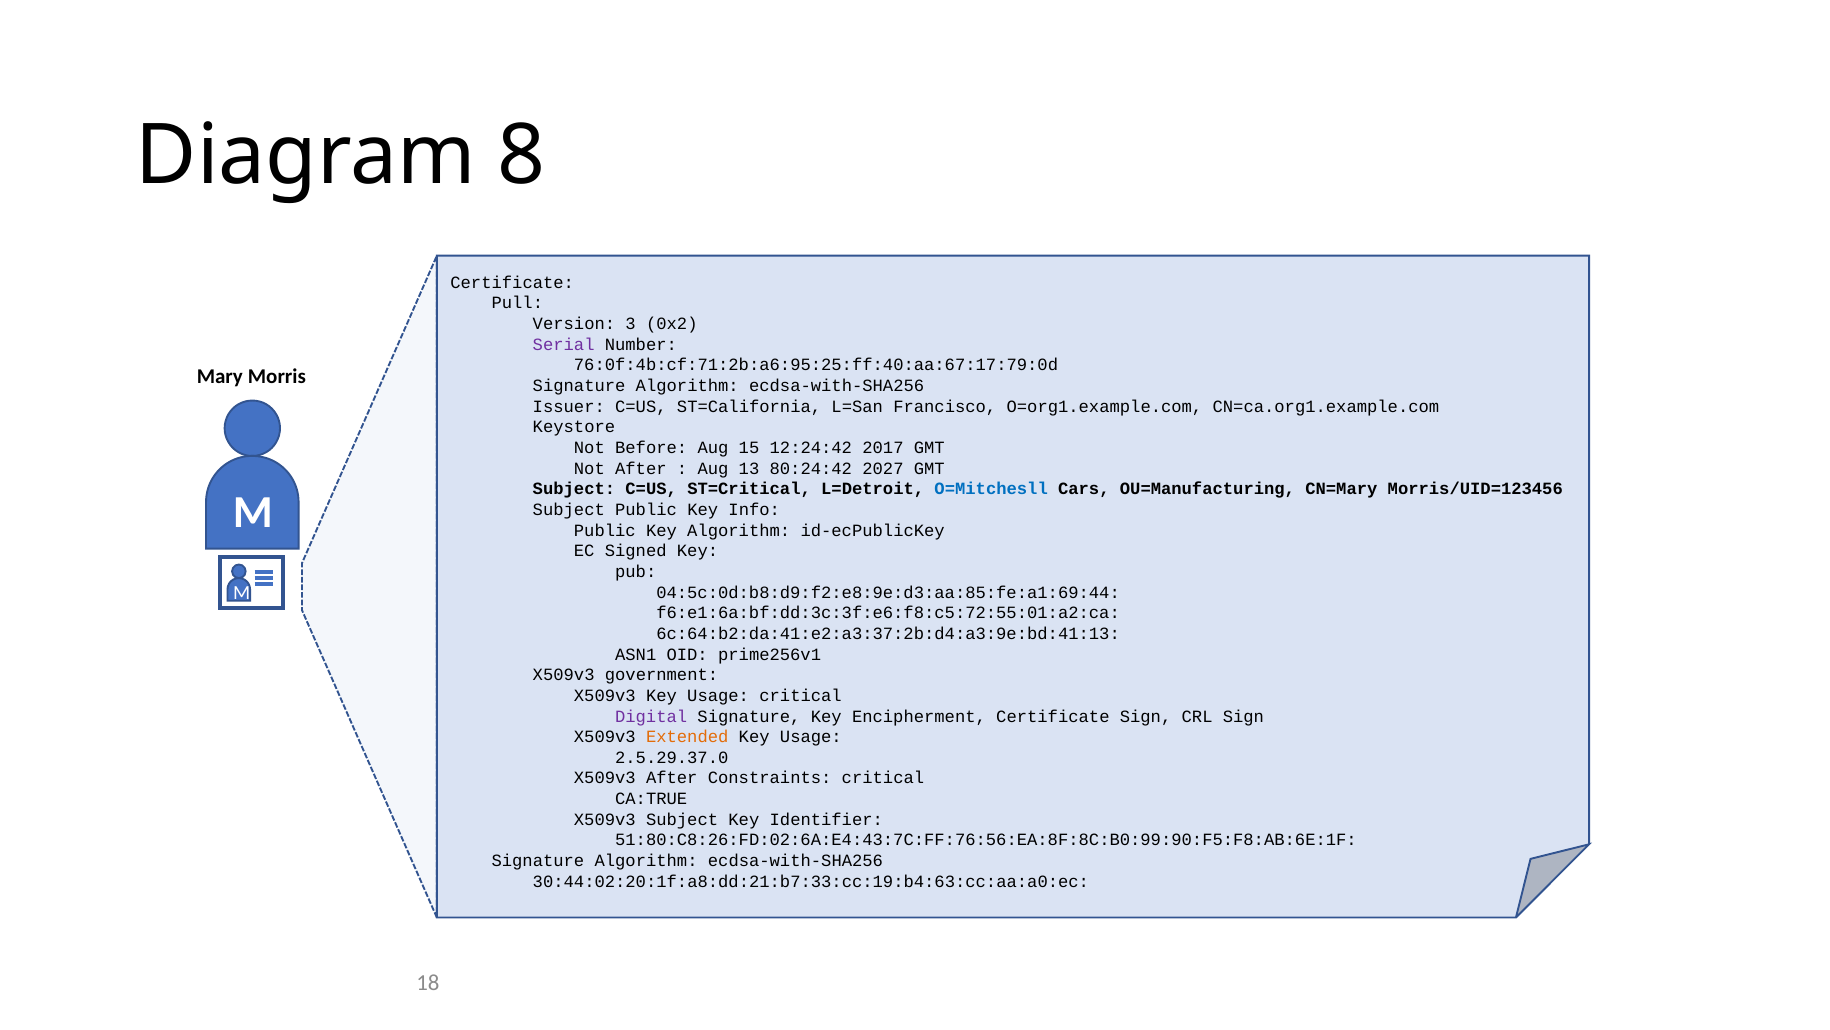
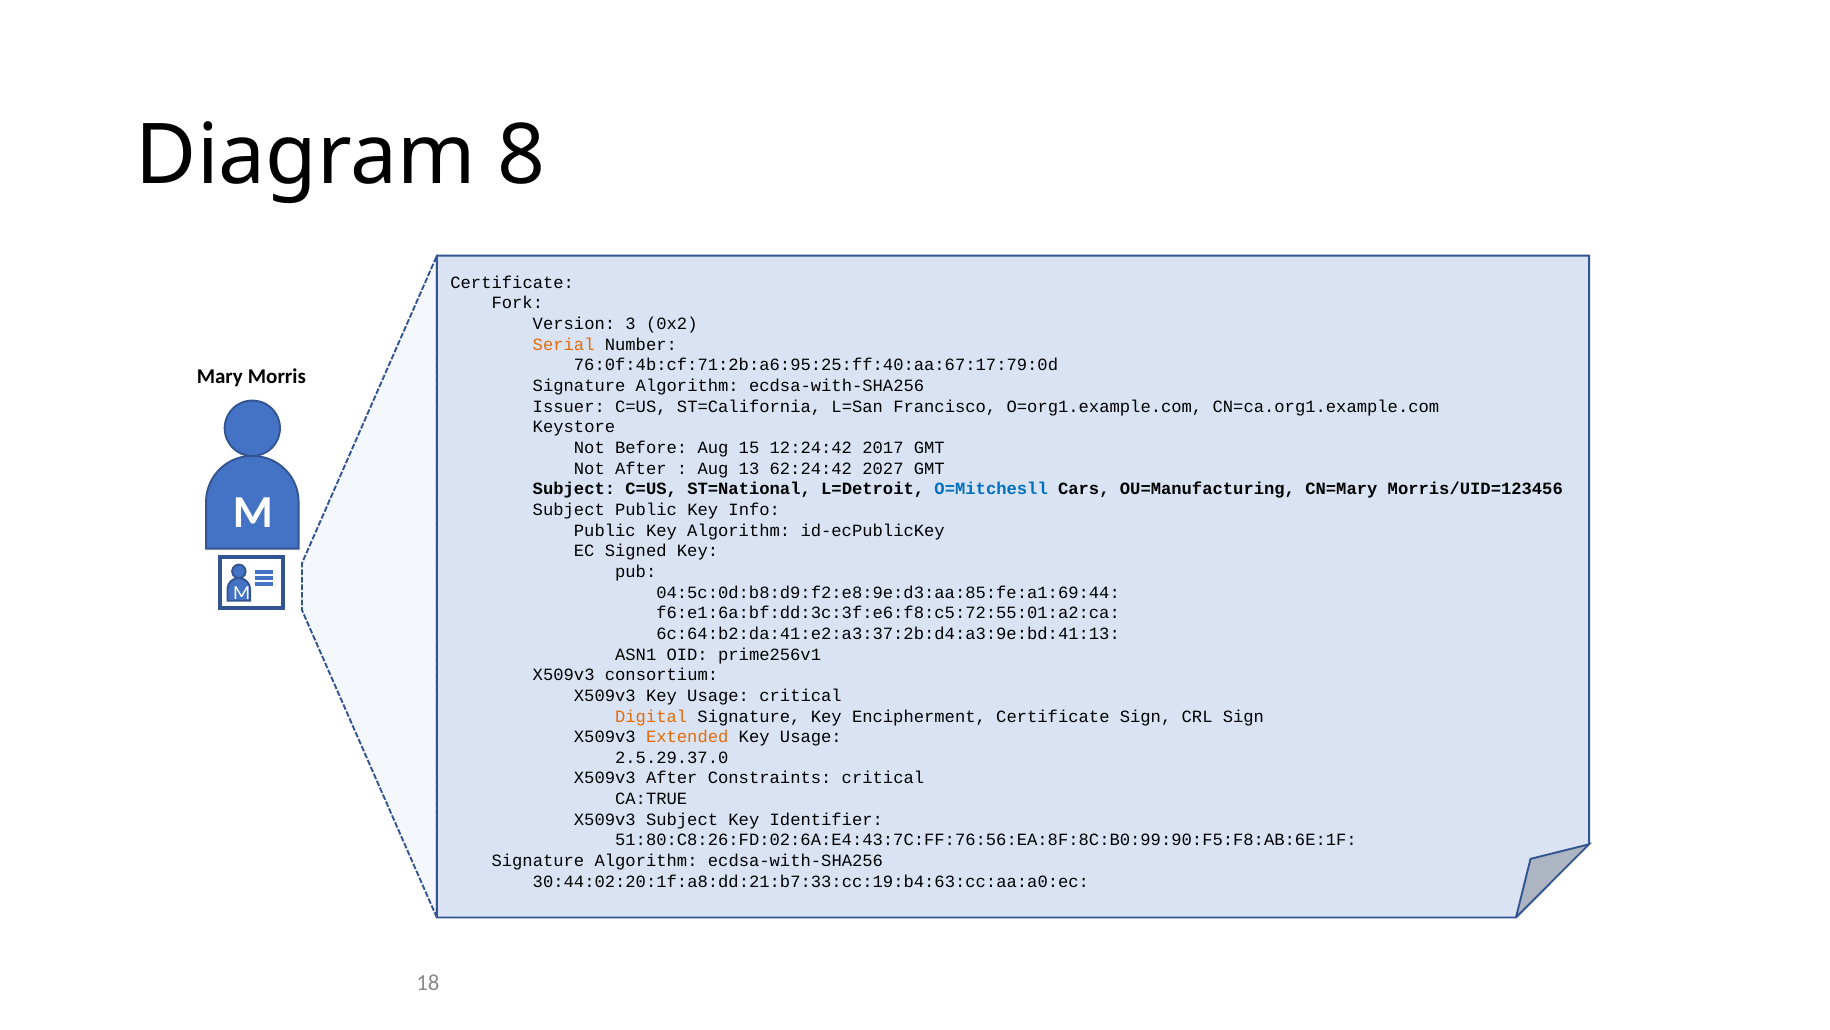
Pull: Pull -> Fork (517, 303)
Serial colour: purple -> orange (564, 344)
80:24:42: 80:24:42 -> 62:24:42 (811, 468)
ST=Critical: ST=Critical -> ST=National (749, 489)
government: government -> consortium (662, 675)
Digital colour: purple -> orange (651, 716)
